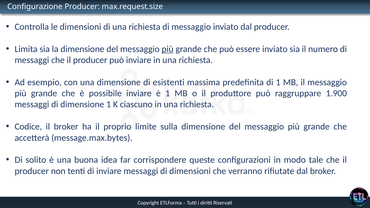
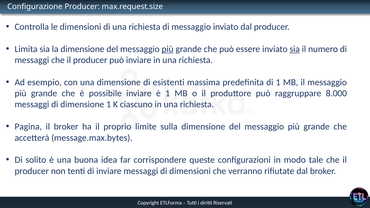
sia underline: none -> present (295, 49)
1.900: 1.900 -> 8.000 (336, 93)
Codice: Codice -> Pagina (28, 127)
